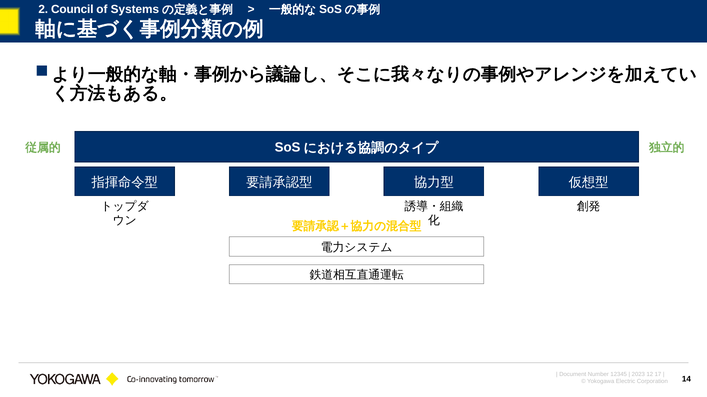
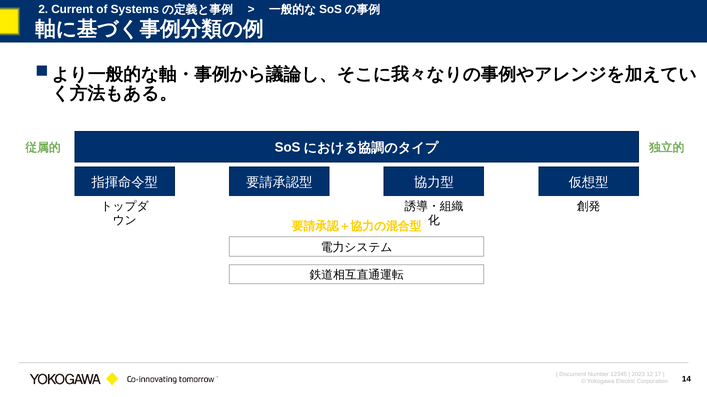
Council: Council -> Current (72, 9)
